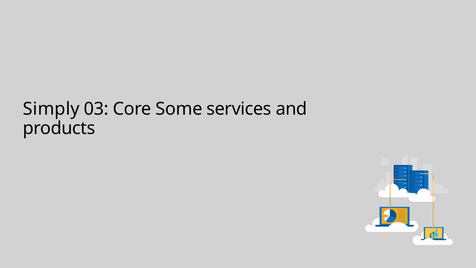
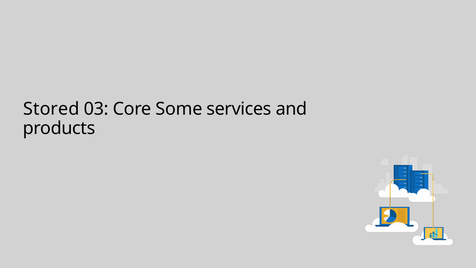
Simply: Simply -> Stored (51, 109)
